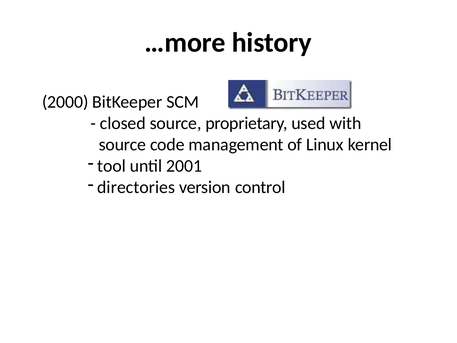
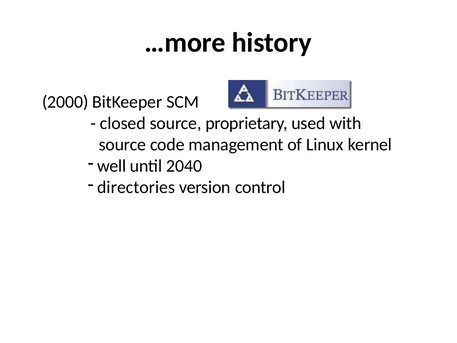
tool: tool -> well (112, 166)
2001: 2001 -> 2040 (184, 166)
